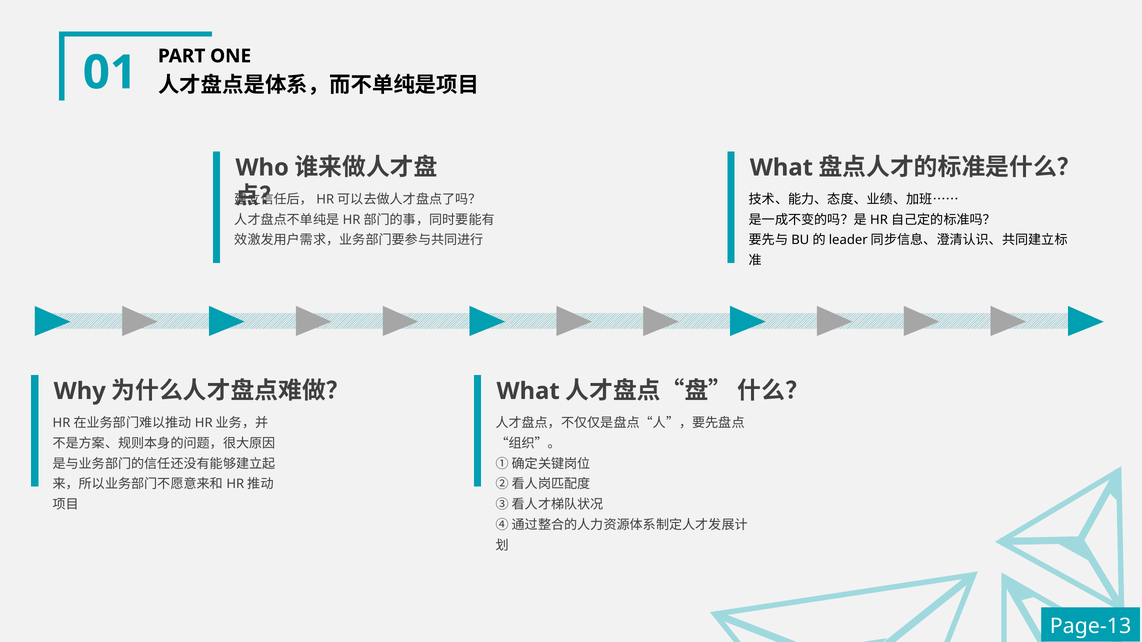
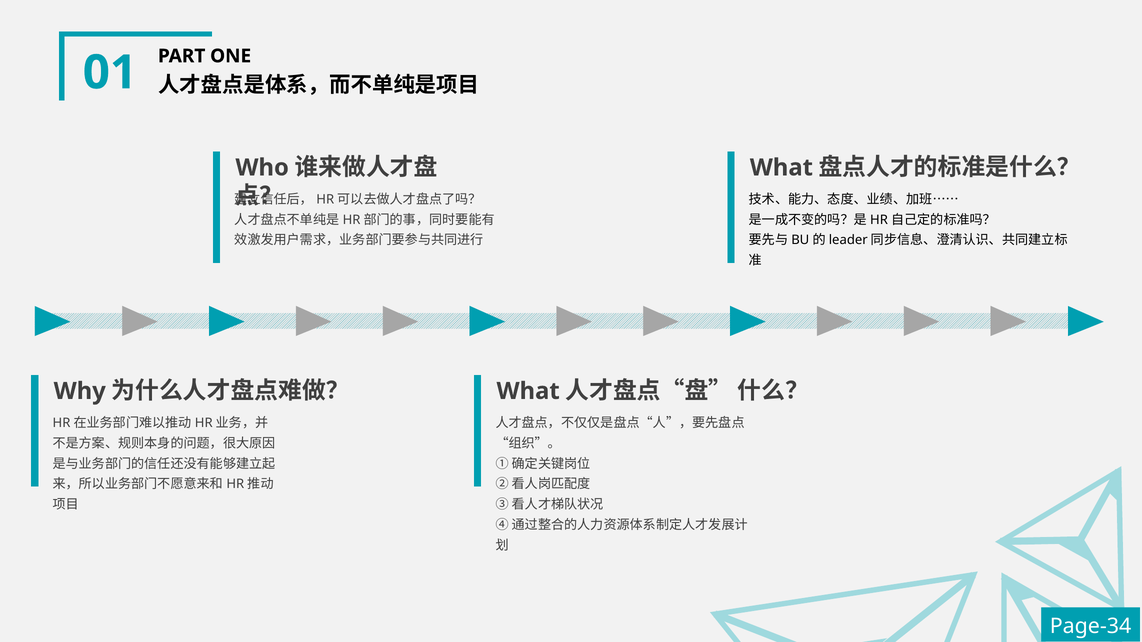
Page-13: Page-13 -> Page-34 (1091, 626)
